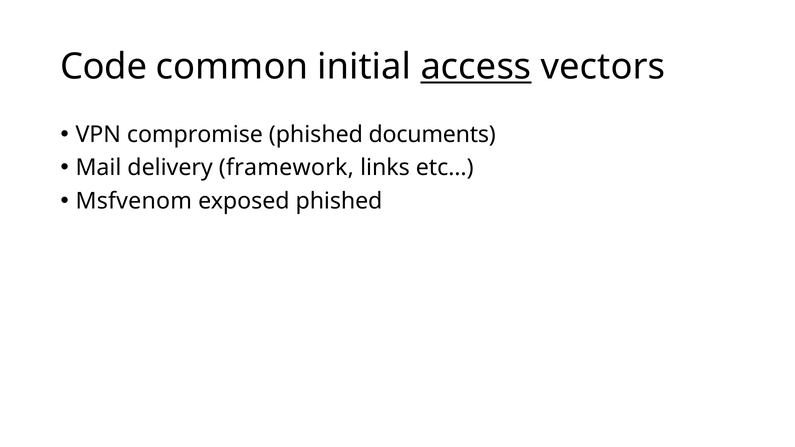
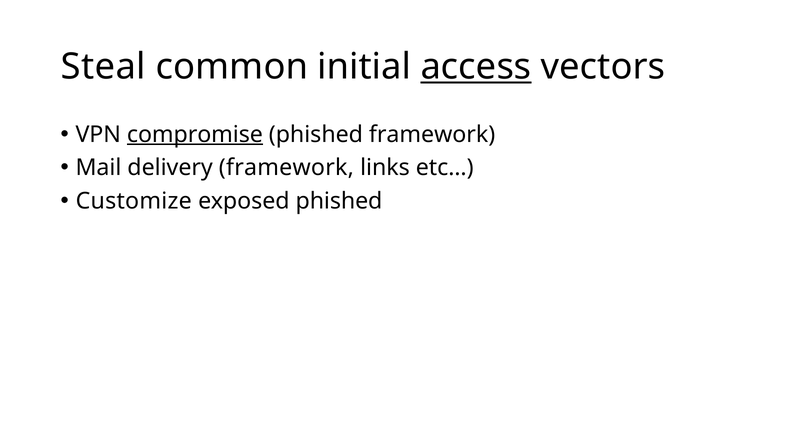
Code: Code -> Steal (103, 67)
compromise underline: none -> present (195, 134)
phished documents: documents -> framework (432, 134)
Msfvenom: Msfvenom -> Customize (134, 201)
